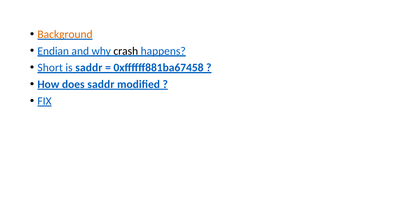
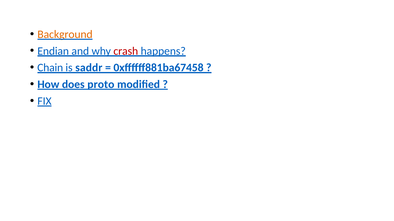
crash colour: black -> red (126, 51)
Short: Short -> Chain (50, 68)
does saddr: saddr -> proto (101, 85)
